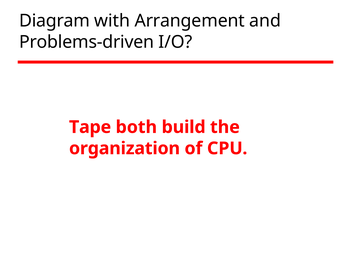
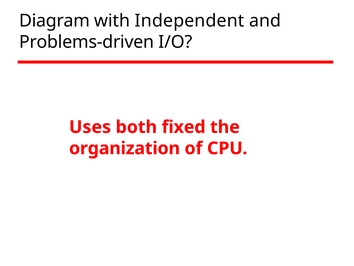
Arrangement: Arrangement -> Independent (190, 21)
Tape: Tape -> Uses (90, 127)
build: build -> fixed (184, 127)
